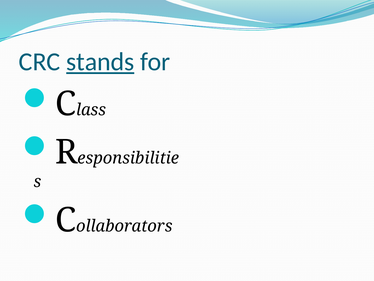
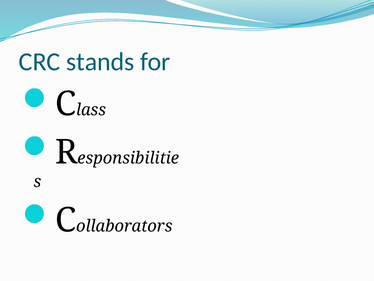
stands underline: present -> none (100, 62)
